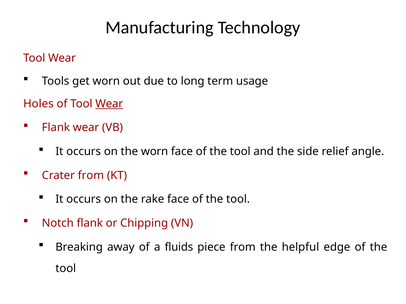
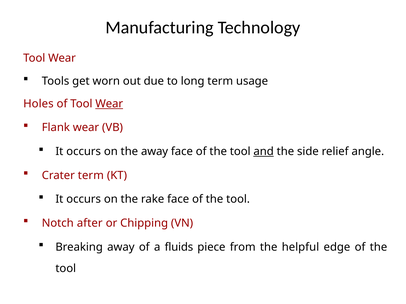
the worn: worn -> away (155, 152)
and underline: none -> present (264, 152)
Crater from: from -> term (91, 176)
Notch flank: flank -> after (90, 223)
